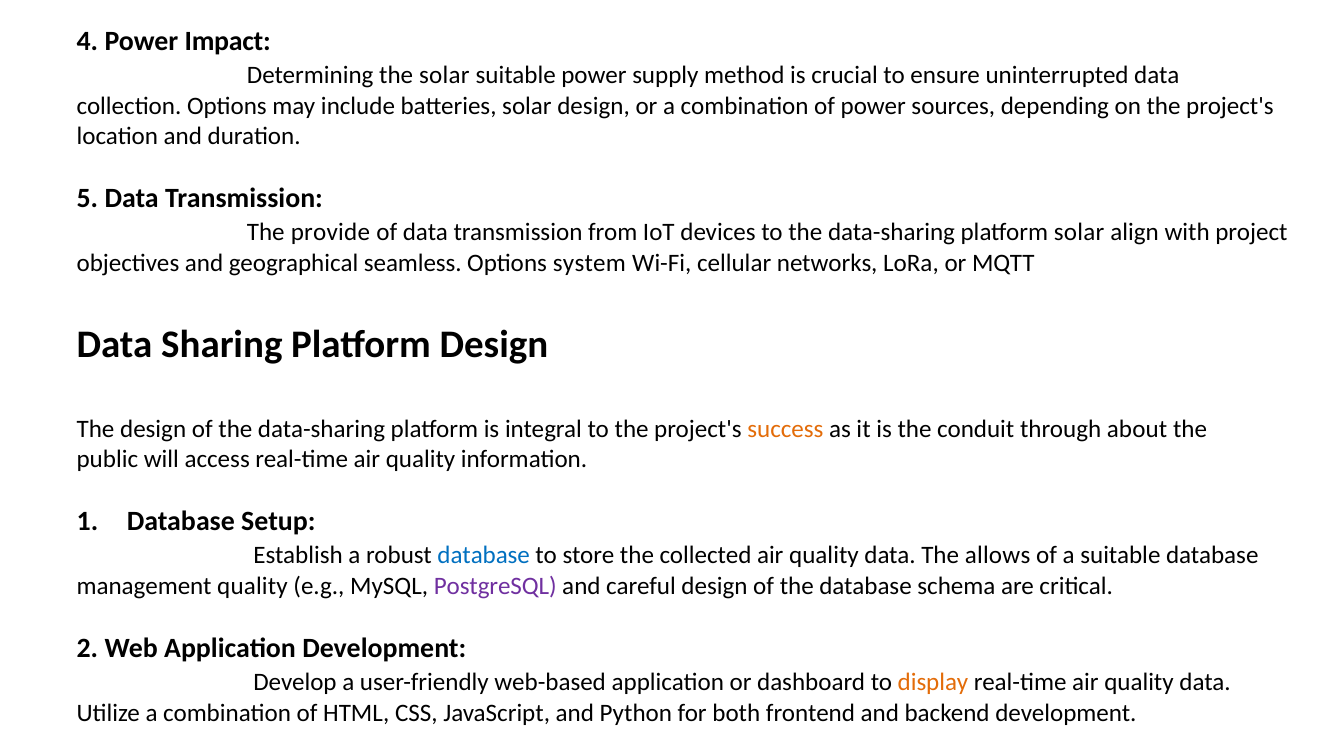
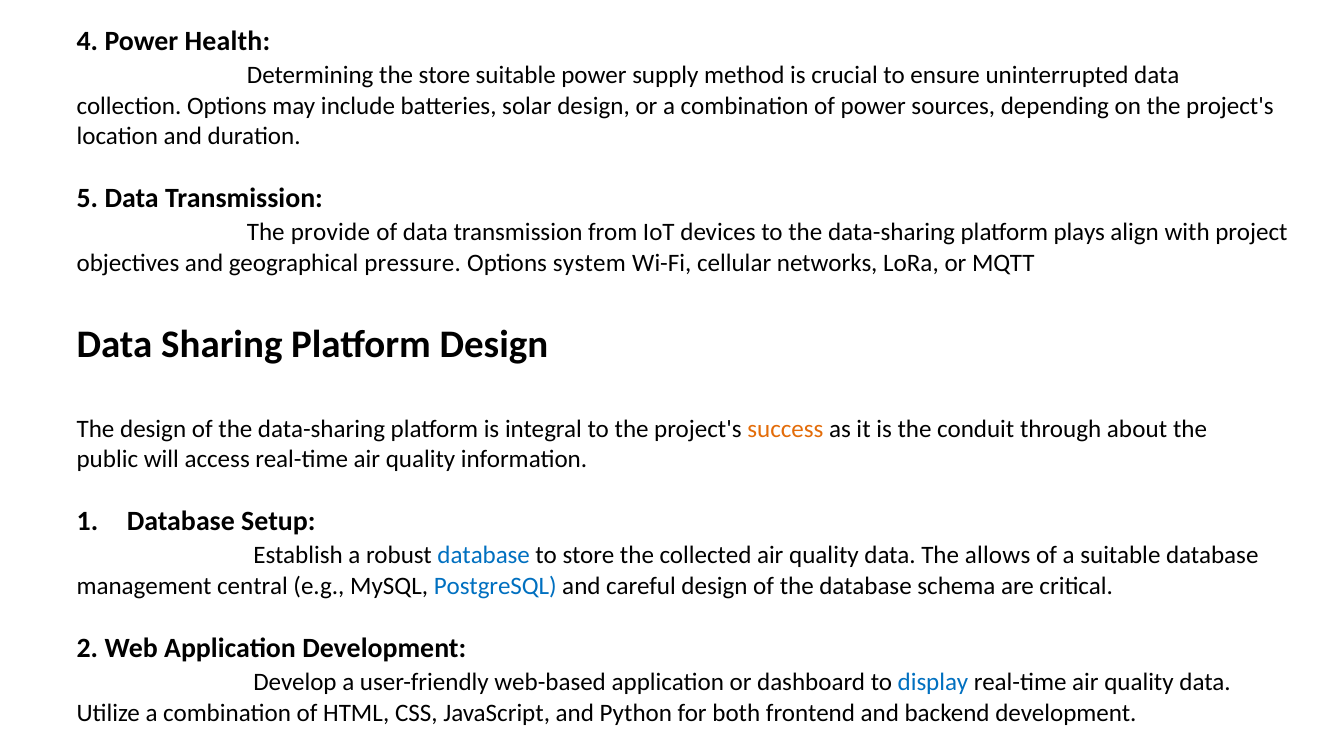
Impact: Impact -> Health (227, 41)
the solar: solar -> store (445, 76)
platform solar: solar -> plays (1079, 233)
seamless: seamless -> pressure (413, 263)
management quality: quality -> central (253, 586)
PostgreSQL colour: purple -> blue (495, 586)
display colour: orange -> blue (933, 683)
